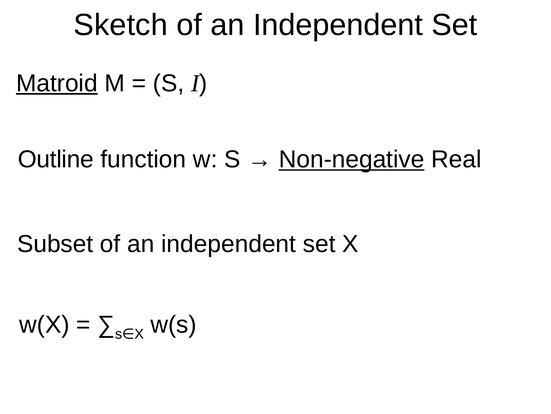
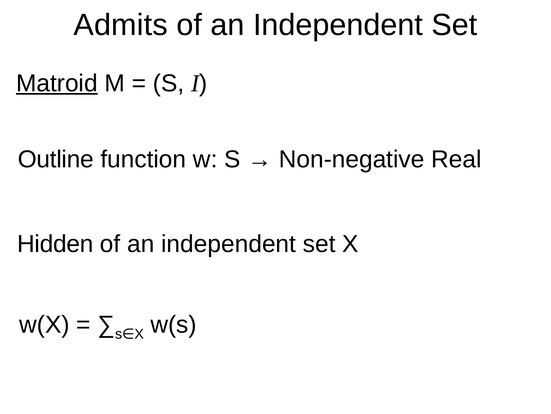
Sketch: Sketch -> Admits (121, 25)
Non-negative underline: present -> none (352, 159)
Subset: Subset -> Hidden (55, 243)
